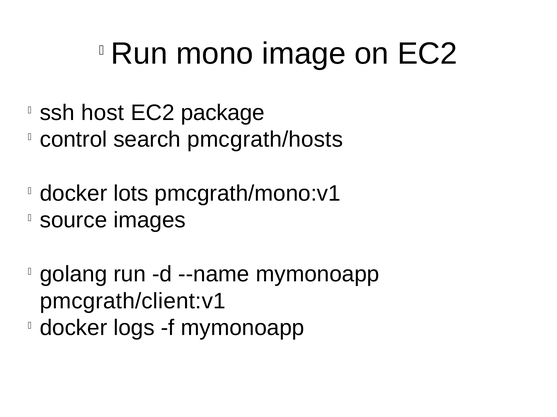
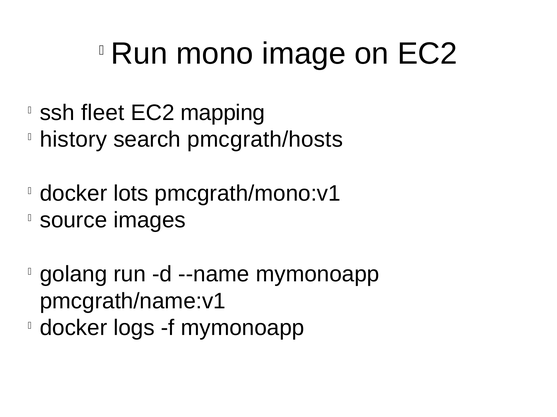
host: host -> fleet (103, 113)
package: package -> mapping (223, 113)
control: control -> history (73, 140)
pmcgrath/client:v1: pmcgrath/client:v1 -> pmcgrath/name:v1 (133, 301)
